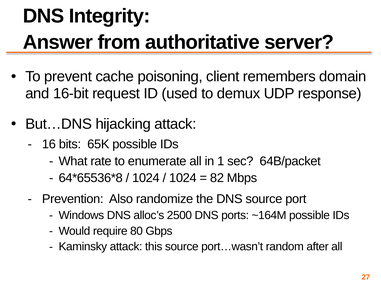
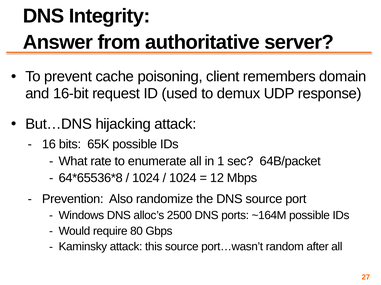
82: 82 -> 12 (217, 178)
